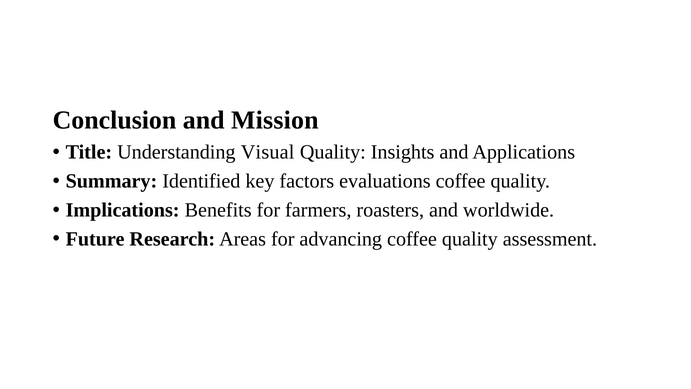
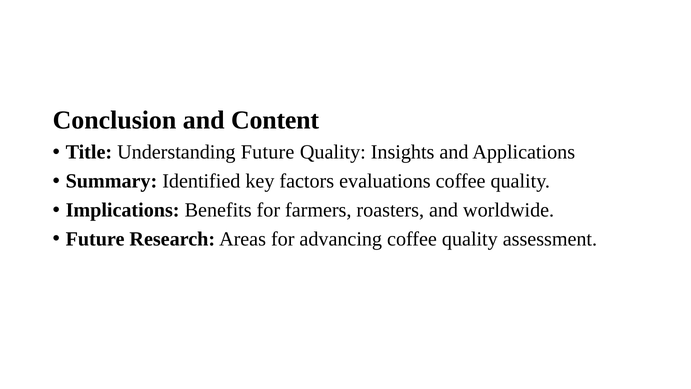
Mission: Mission -> Content (275, 120)
Understanding Visual: Visual -> Future (268, 152)
